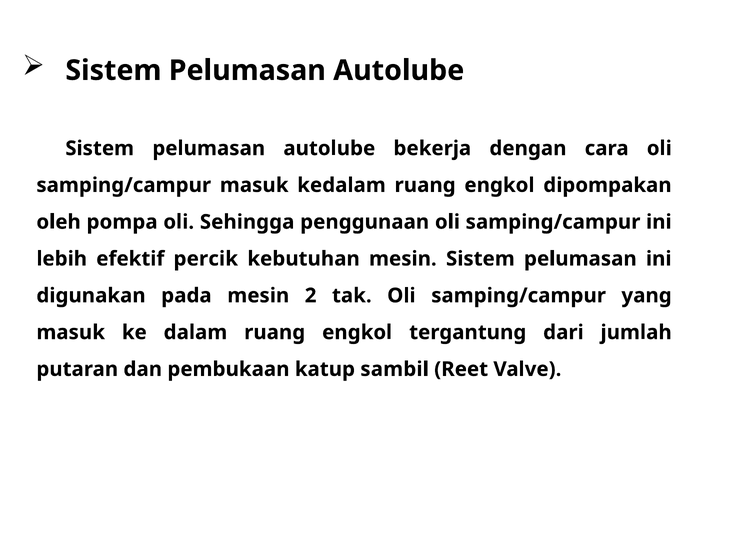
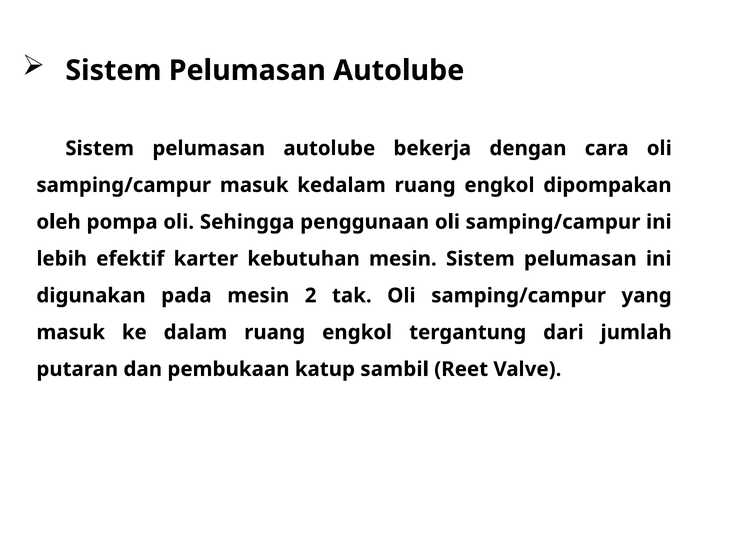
percik: percik -> karter (206, 259)
